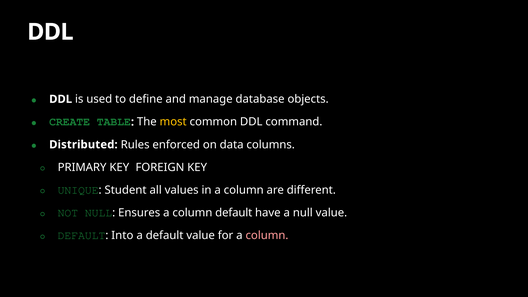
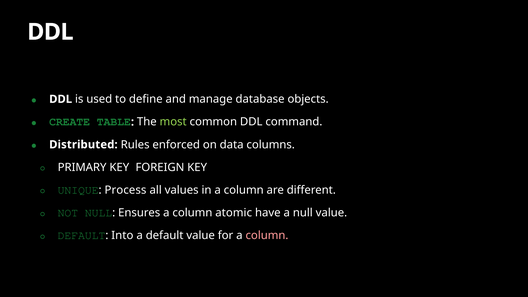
most colour: yellow -> light green (173, 122)
Student: Student -> Process (125, 190)
column default: default -> atomic (234, 213)
